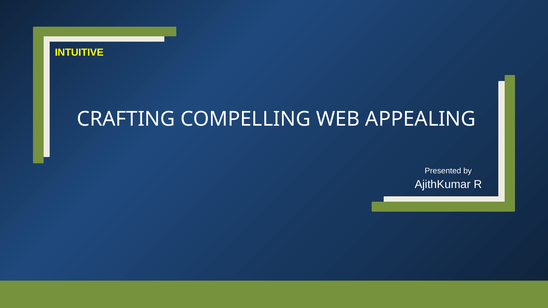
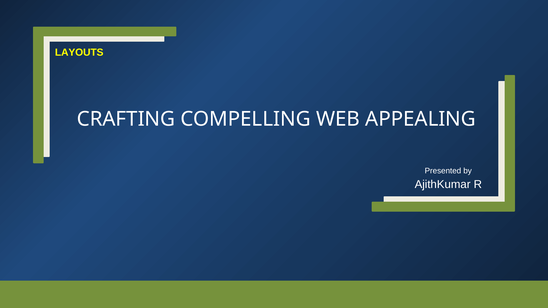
INTUITIVE: INTUITIVE -> LAYOUTS (79, 52)
